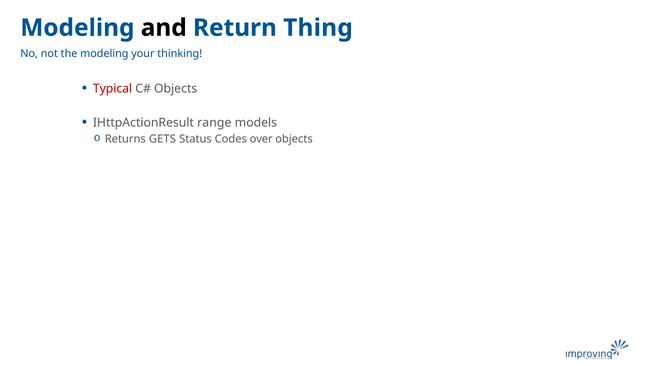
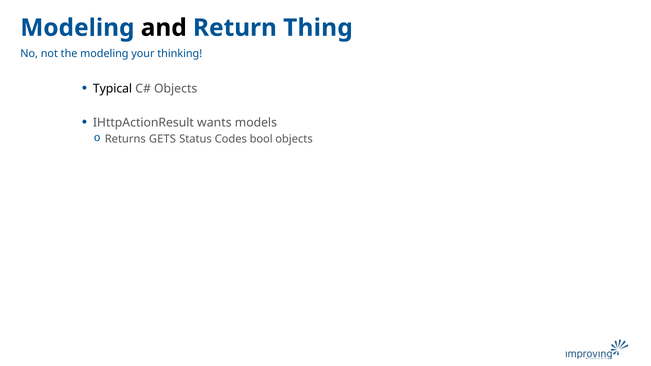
Typical colour: red -> black (113, 89)
range: range -> wants (214, 123)
over: over -> bool (261, 139)
